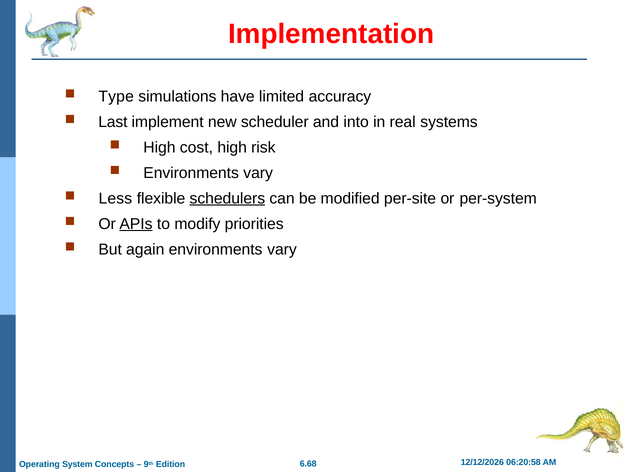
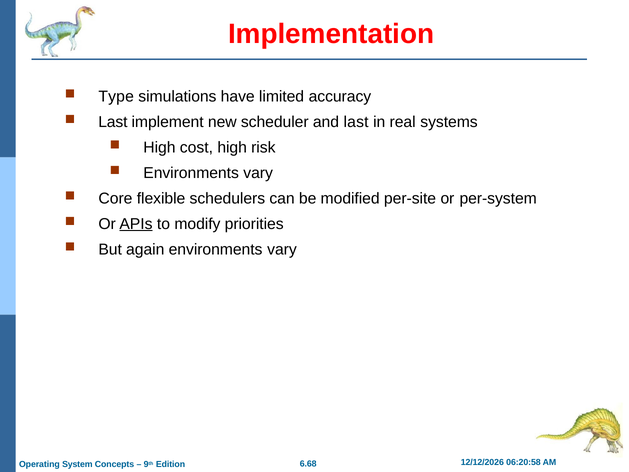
and into: into -> last (356, 122)
Less: Less -> Core (115, 198)
schedulers underline: present -> none (227, 198)
